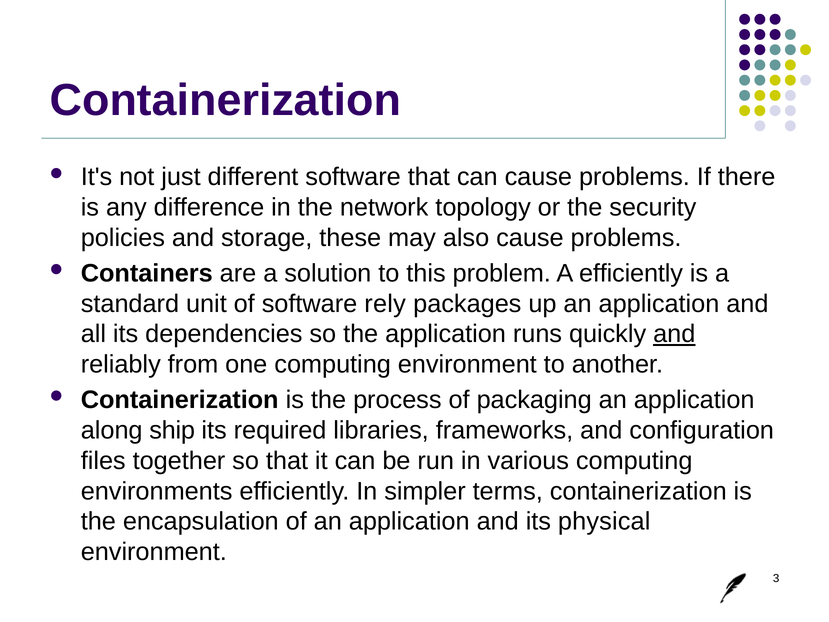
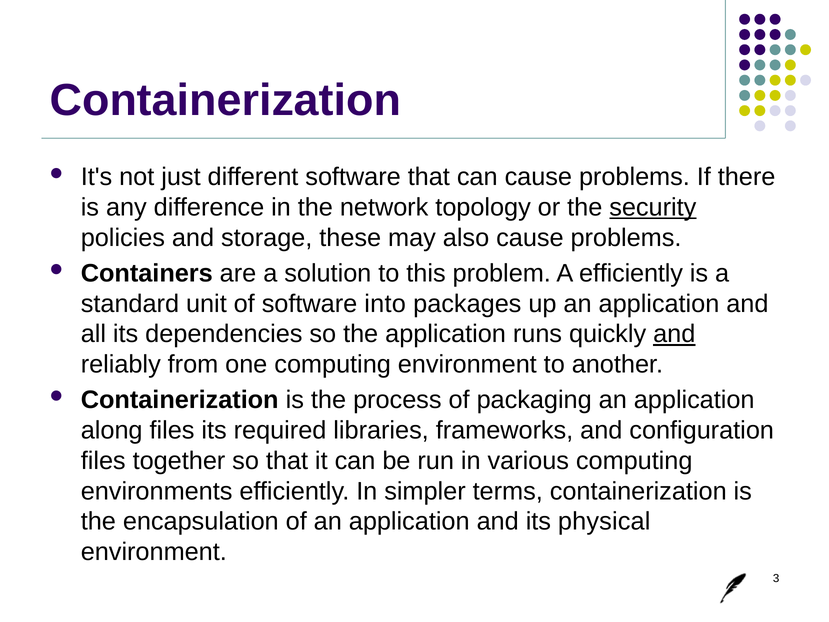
security underline: none -> present (653, 207)
rely: rely -> into (385, 304)
along ship: ship -> files (172, 430)
